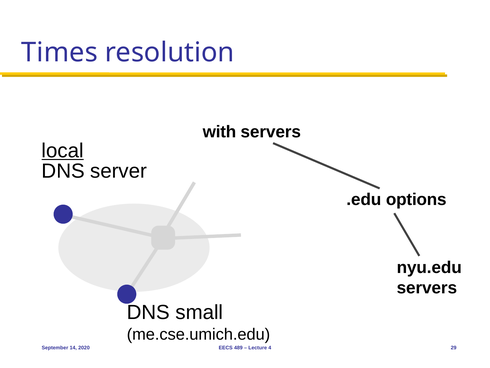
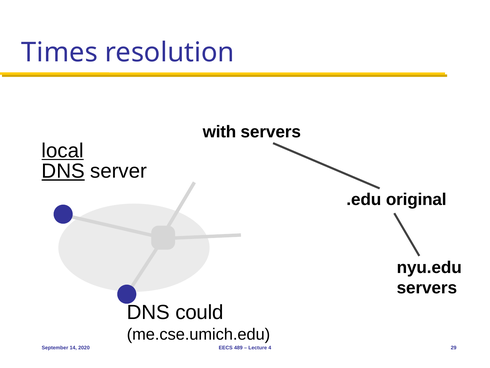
DNS underline: none -> present (63, 171)
options: options -> original (416, 199)
small: small -> could (199, 312)
